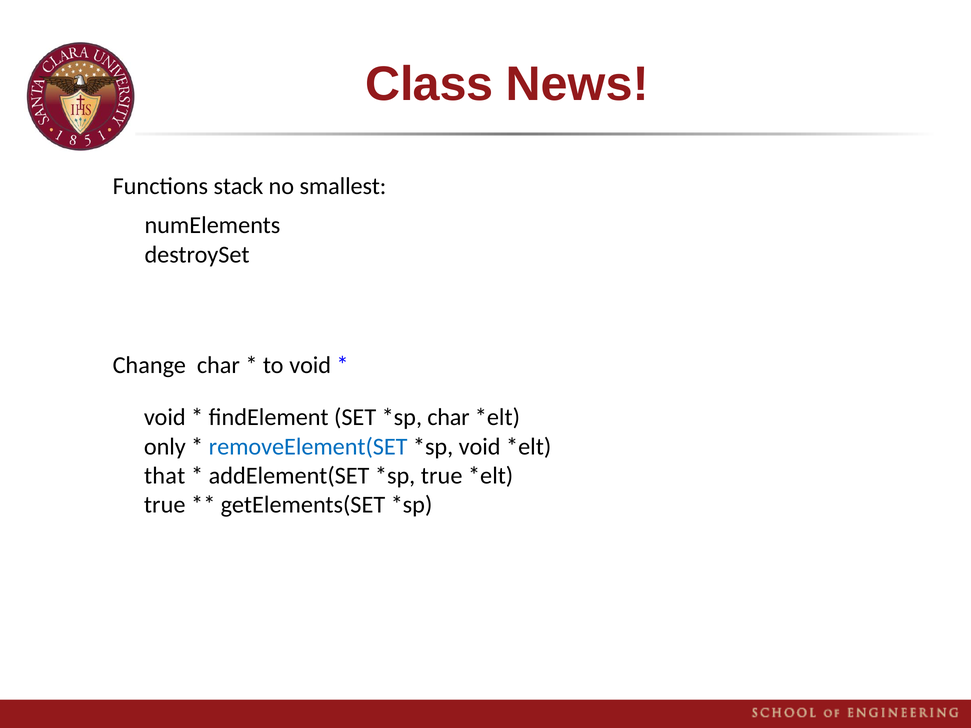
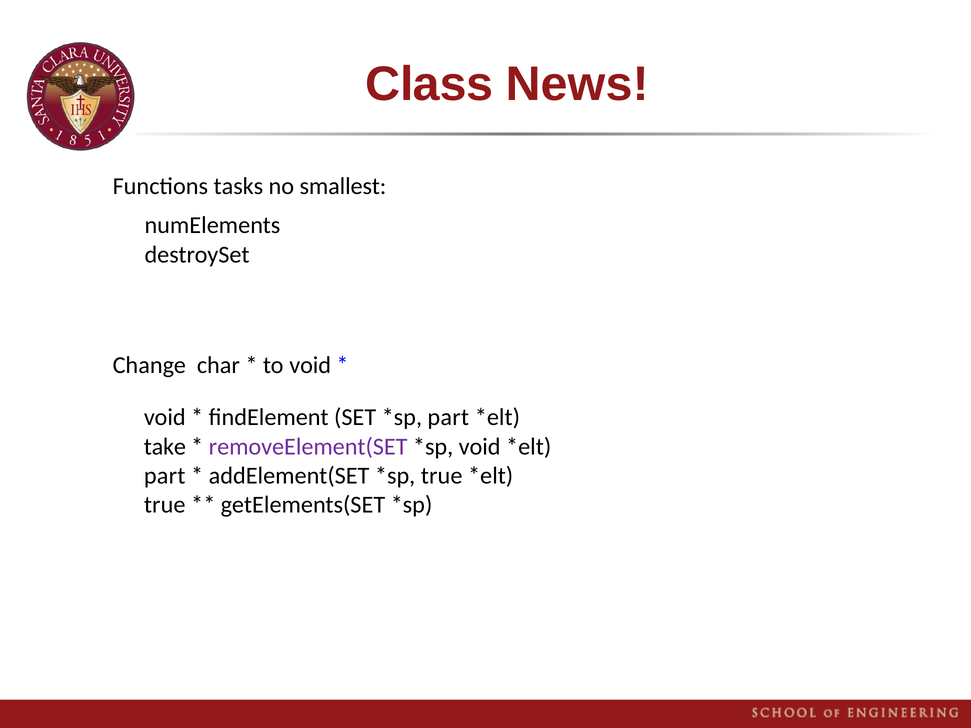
stack: stack -> tasks (238, 186)
char: char -> part (448, 418)
only: only -> take (165, 447)
removeElement(SET colour: blue -> purple (308, 447)
that: that -> part (165, 476)
